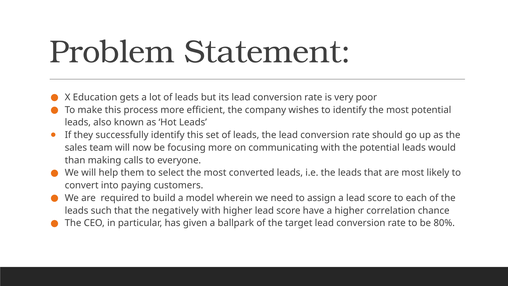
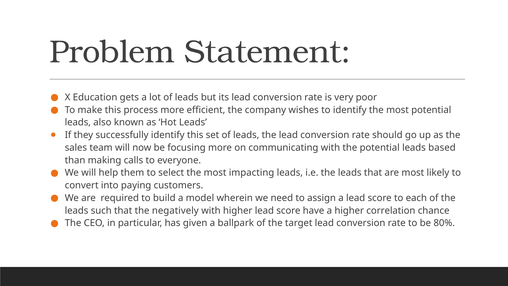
would: would -> based (442, 148)
converted: converted -> impacting (252, 173)
